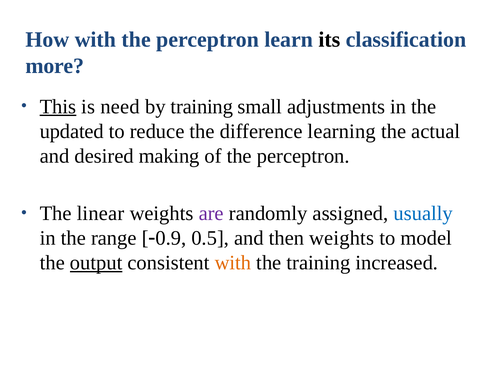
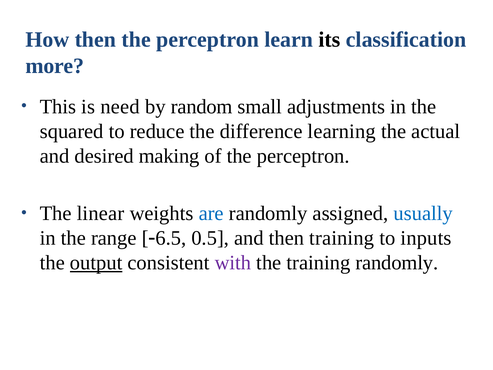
How with: with -> then (95, 40)
This underline: present -> none (58, 107)
by training: training -> random (202, 107)
updated: updated -> squared (72, 131)
are colour: purple -> blue (211, 213)
0.9: 0.9 -> 6.5 (171, 238)
then weights: weights -> training (342, 238)
model: model -> inputs (426, 238)
with colour: orange -> purple (233, 263)
training increased: increased -> randomly (397, 263)
